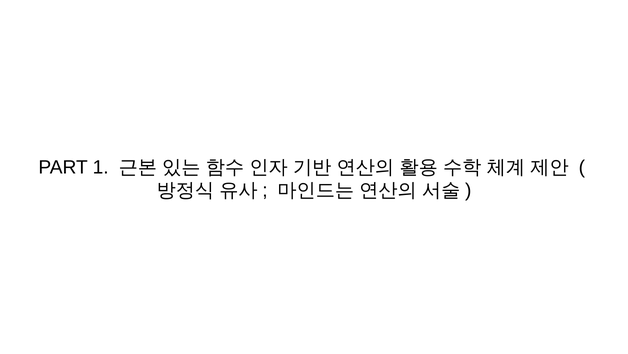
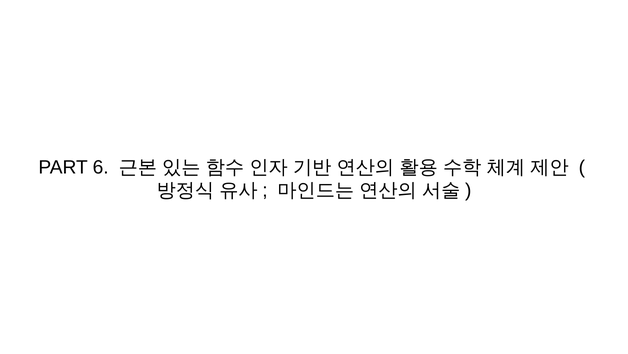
1: 1 -> 6 (101, 167)
